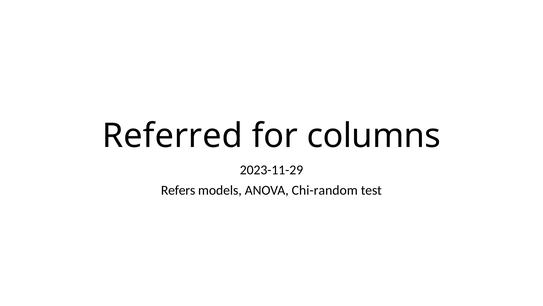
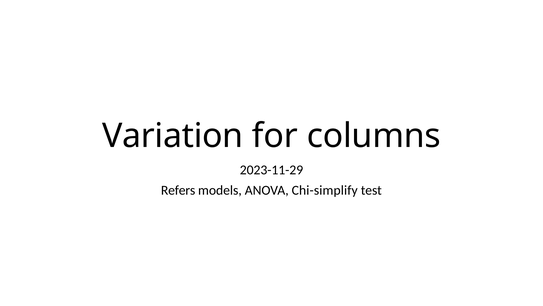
Referred: Referred -> Variation (173, 136)
Chi-random: Chi-random -> Chi-simplify (325, 190)
